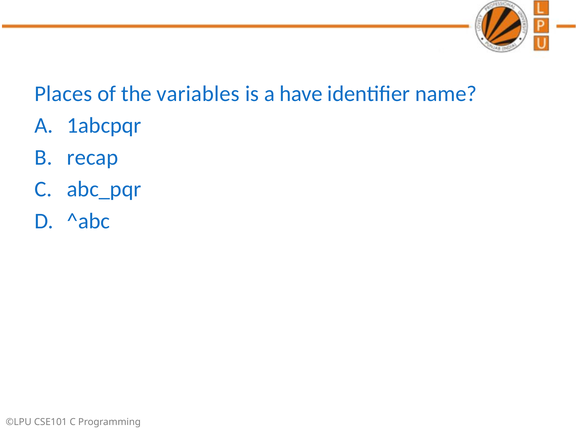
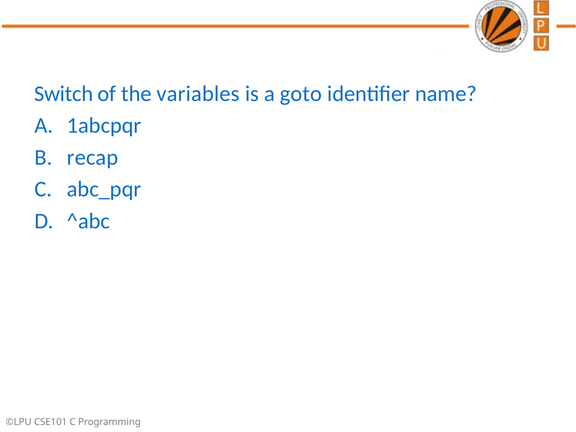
Places: Places -> Switch (64, 94)
have: have -> goto (301, 94)
